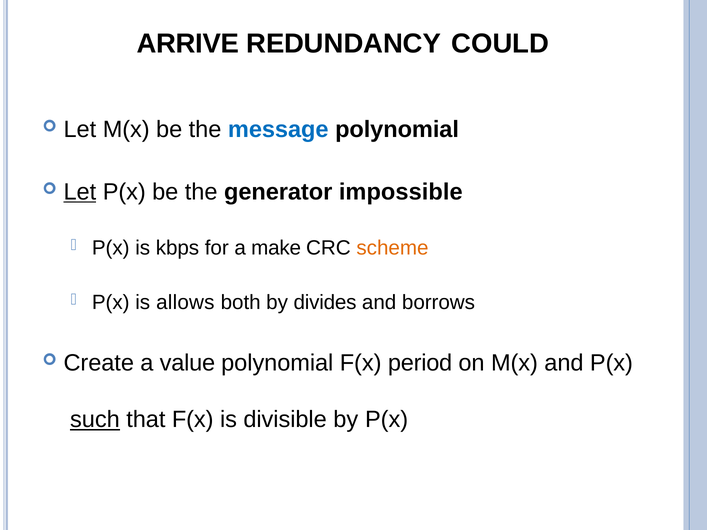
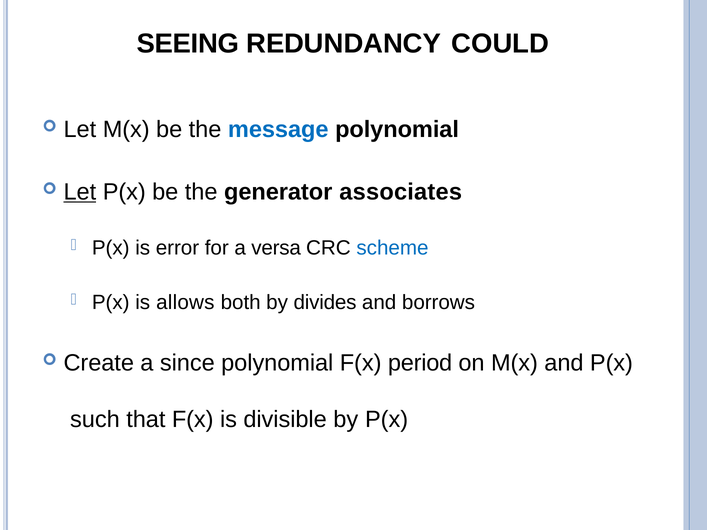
ARRIVE: ARRIVE -> SEEING (188, 44)
impossible: impossible -> associates (401, 192)
kbps: kbps -> error (177, 248)
make: make -> versa (276, 248)
scheme colour: orange -> blue (393, 248)
value: value -> since (187, 363)
such underline: present -> none (95, 420)
